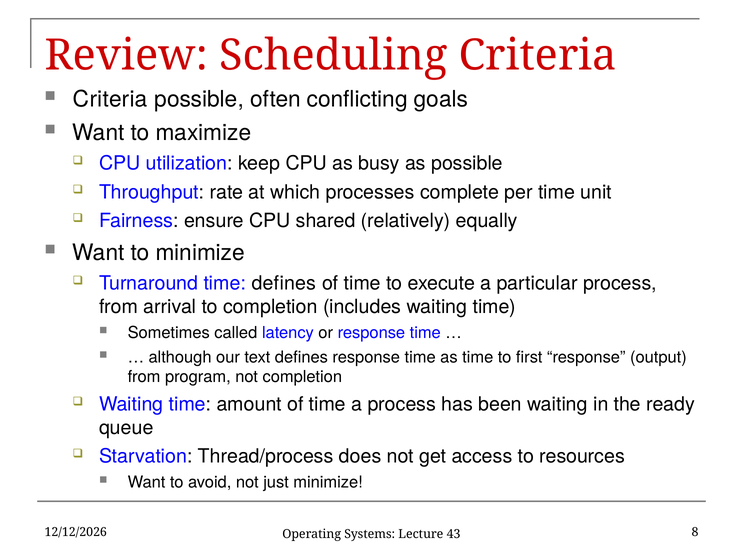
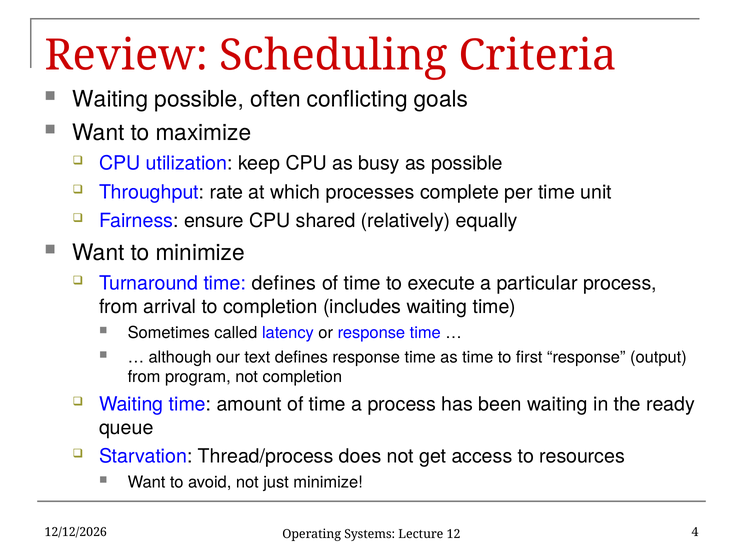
Criteria: Criteria -> Waiting (110, 99)
8: 8 -> 4 (695, 532)
43: 43 -> 12 (454, 535)
